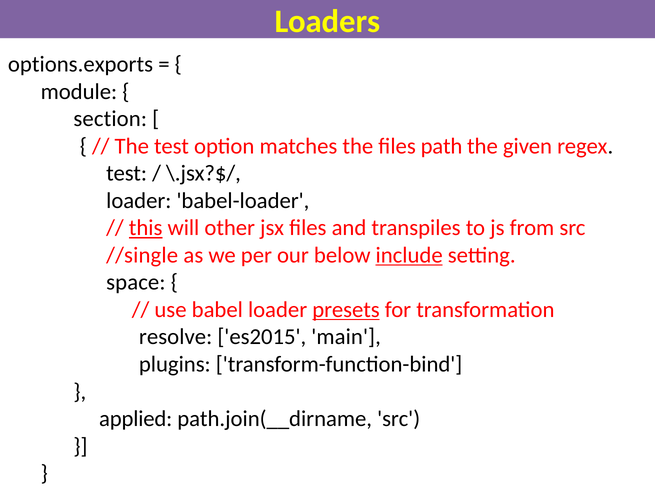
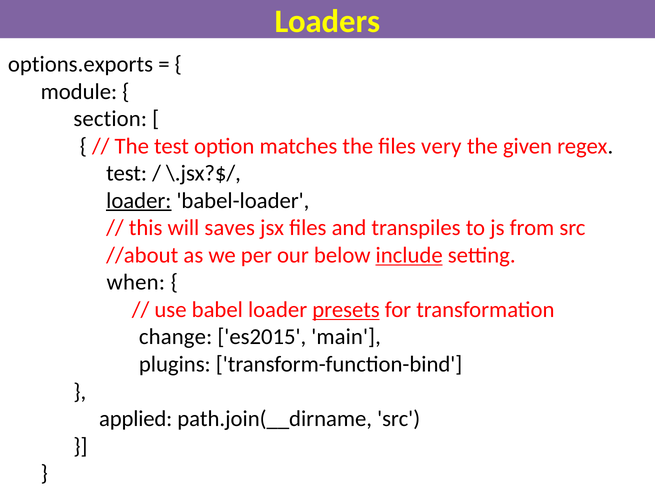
path: path -> very (441, 146)
loader underline: none -> present (139, 201)
this underline: present -> none (146, 228)
other: other -> saves (230, 228)
//single: //single -> //about (142, 255)
space: space -> when (136, 283)
resolve: resolve -> change (176, 337)
